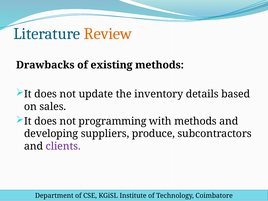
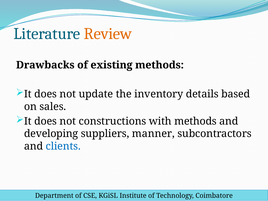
programming: programming -> constructions (112, 121)
produce: produce -> manner (153, 134)
clients colour: purple -> blue (63, 146)
